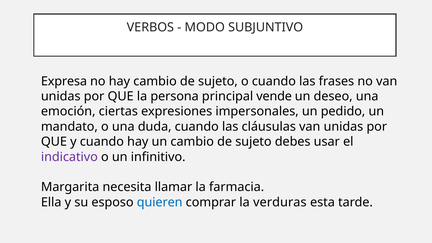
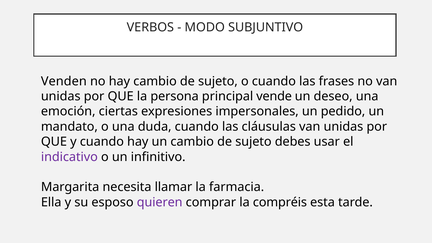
Expresa: Expresa -> Venden (64, 81)
quieren colour: blue -> purple (160, 202)
verduras: verduras -> compréis (280, 202)
